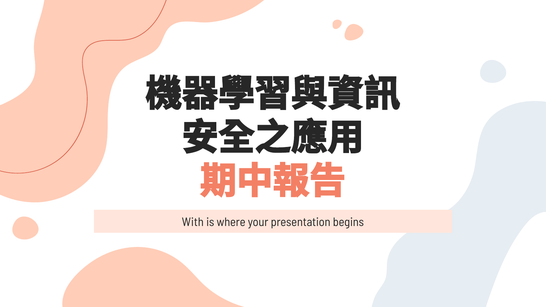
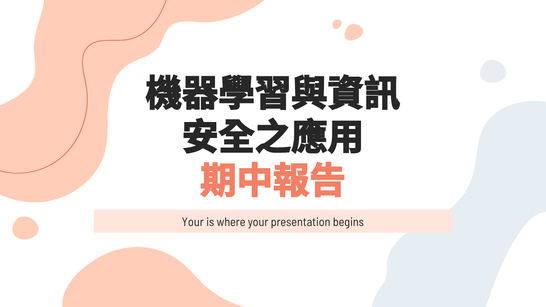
With: With -> Your (193, 222)
